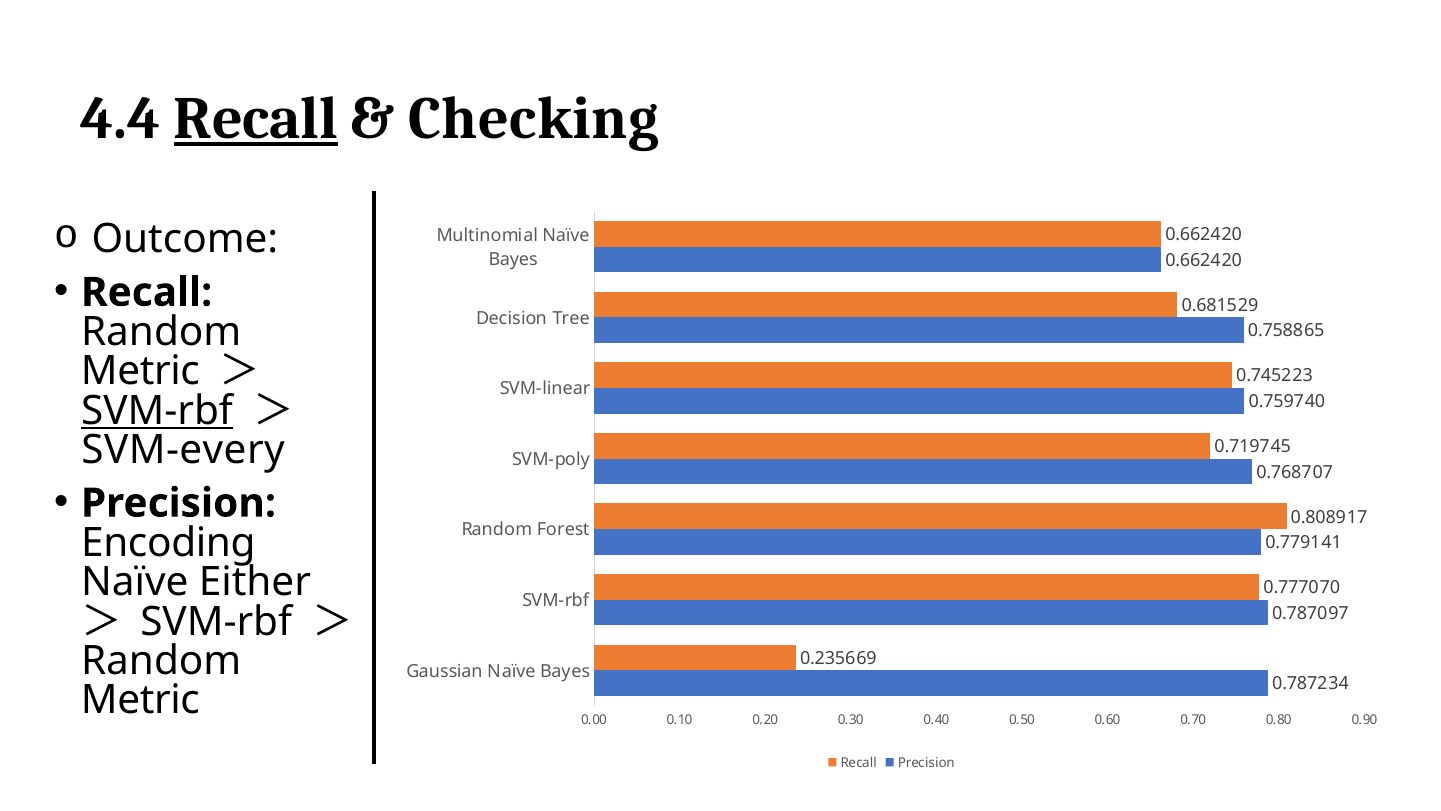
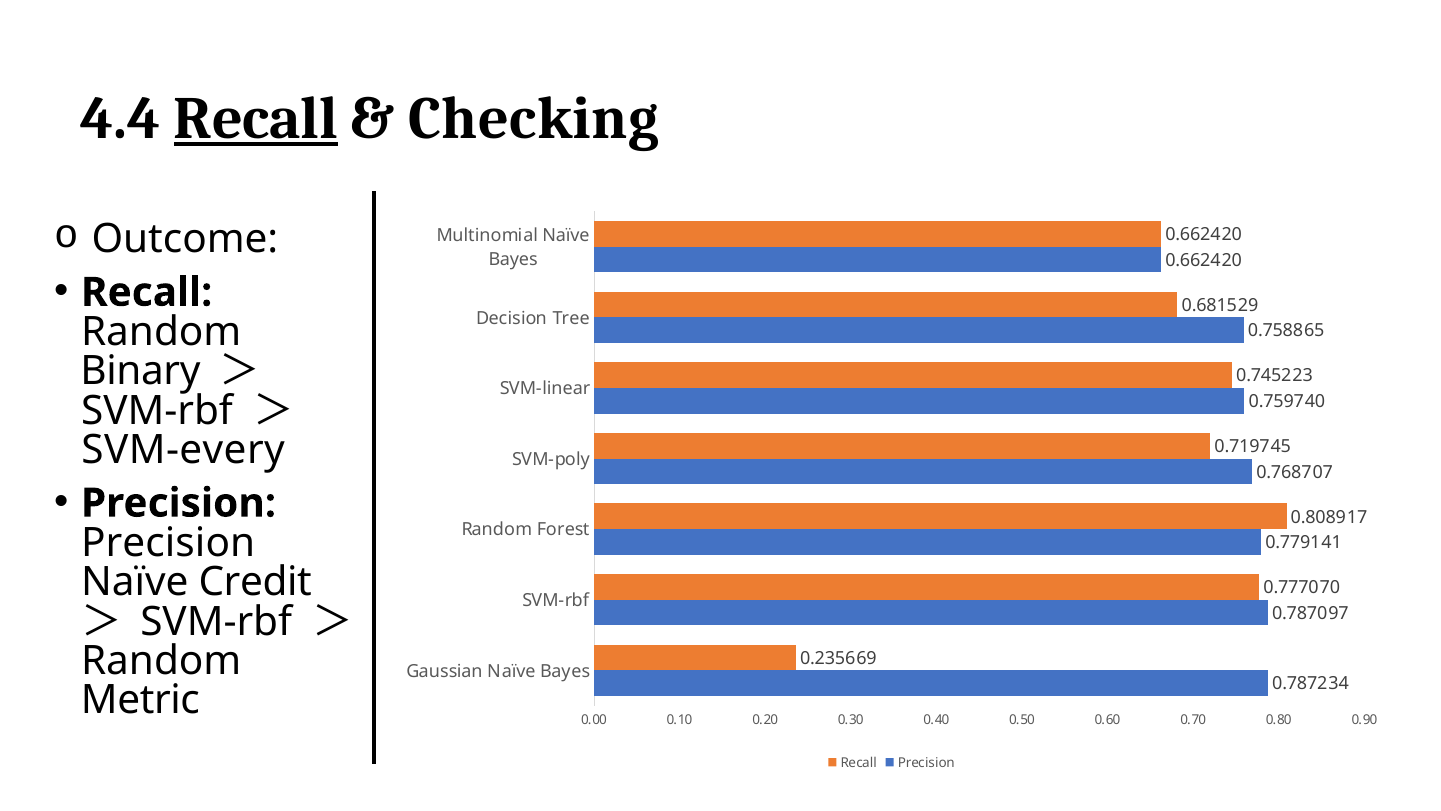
Metric: Metric -> Binary (140, 371)
SVM-rbf underline: present -> none (157, 411)
Encoding: Encoding -> Precision (168, 542)
Either: Either -> Credit (255, 582)
